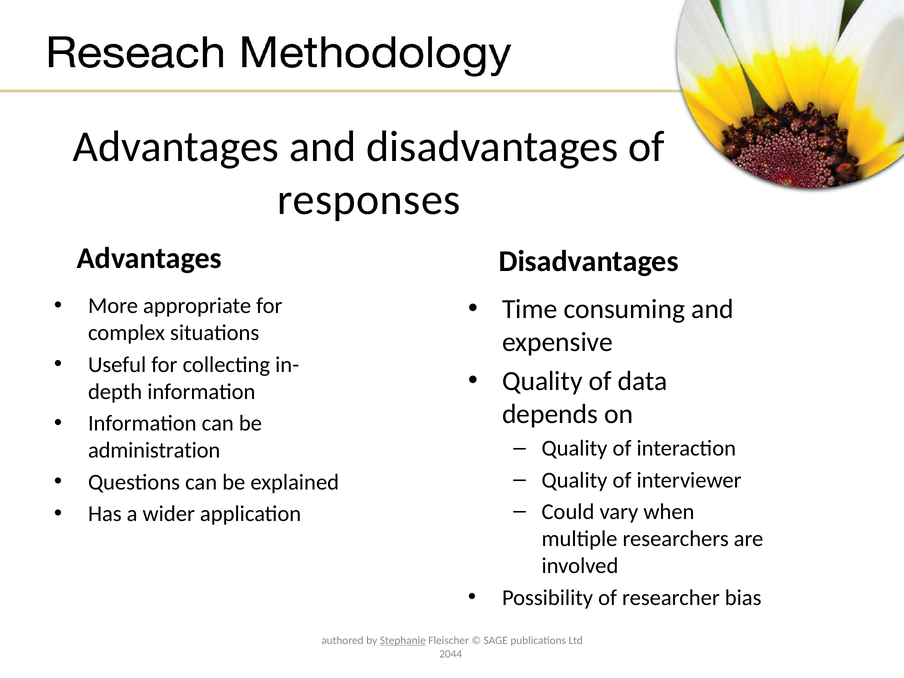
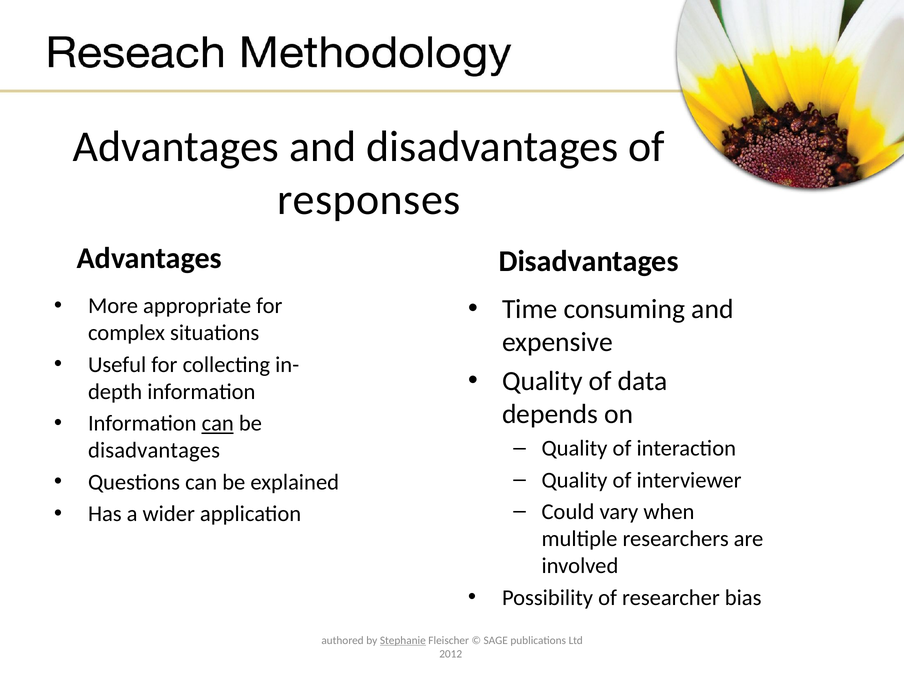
can underline: none -> present (218, 423)
administration: administration -> disadvantages (154, 450)
2044: 2044 -> 2012 (451, 654)
